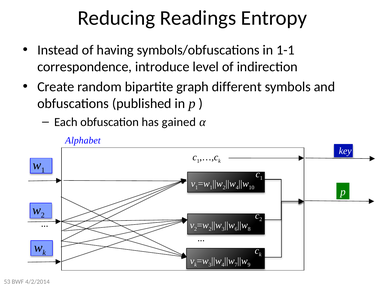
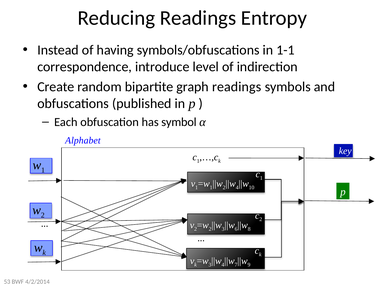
graph different: different -> readings (237, 87)
gained: gained -> symbol (179, 122)
